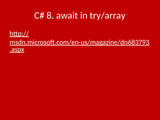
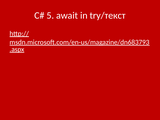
8: 8 -> 5 (50, 15)
try/array: try/array -> try/текст (108, 15)
